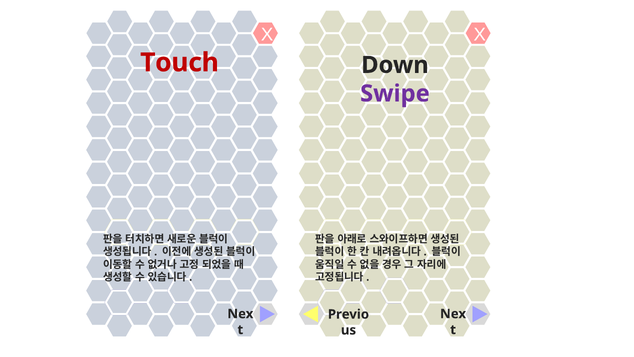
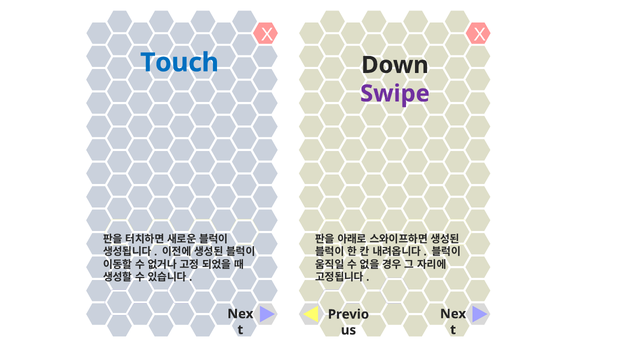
Touch colour: red -> blue (179, 63)
